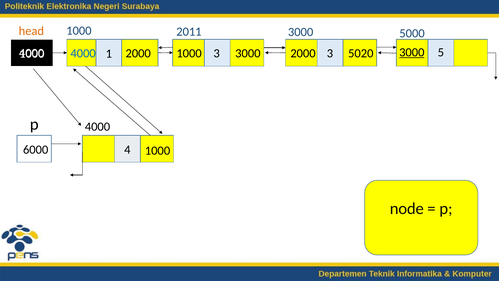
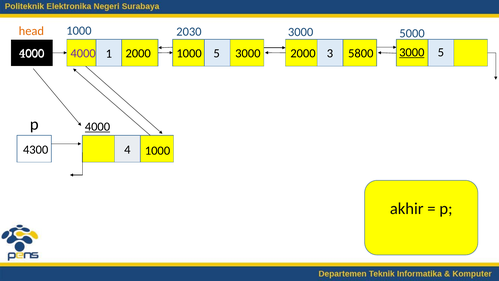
2011: 2011 -> 2030 (189, 32)
4000 colour: blue -> purple (83, 53)
1000 3: 3 -> 5 (217, 53)
5020: 5020 -> 5800 (361, 53)
4000 underline: none -> present (97, 127)
6000: 6000 -> 4300 (36, 149)
node: node -> akhir (407, 209)
